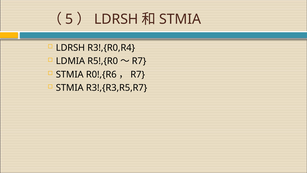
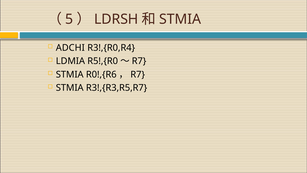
LDRSH: LDRSH -> ADCHI (70, 48)
